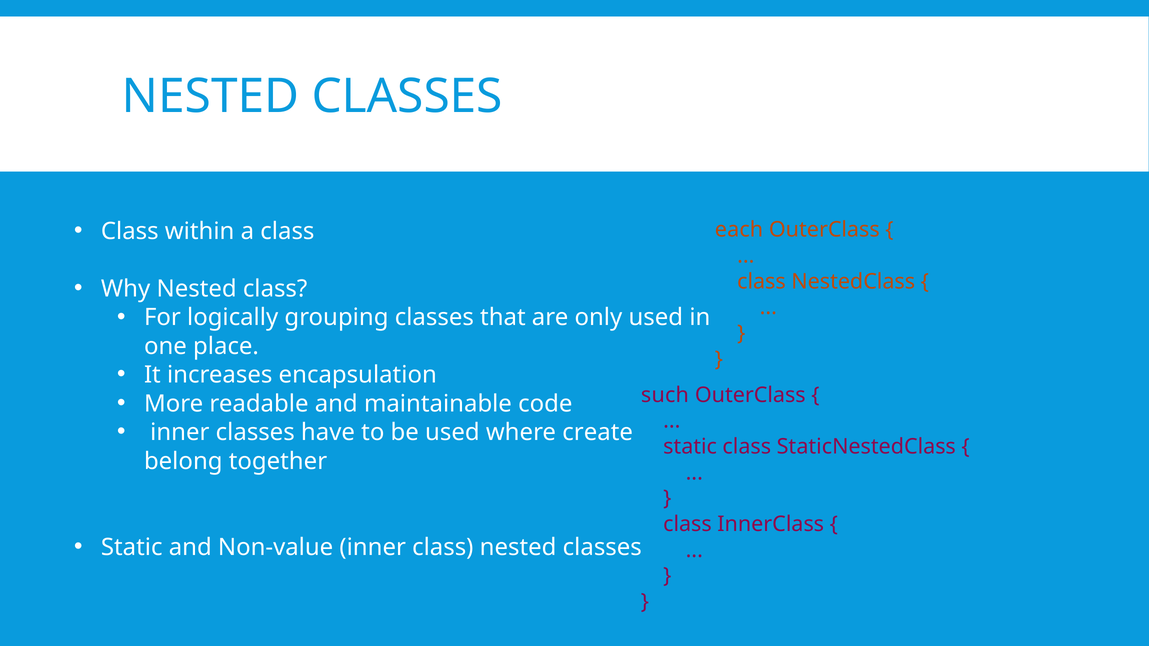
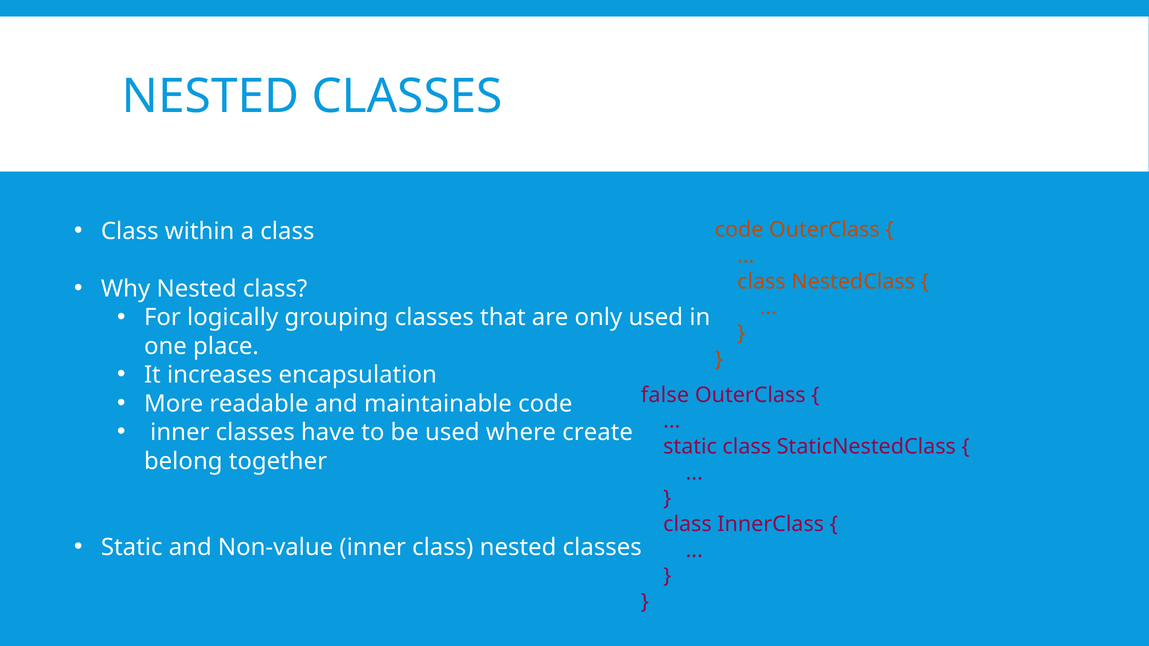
each: each -> code (739, 230)
such: such -> false (665, 395)
